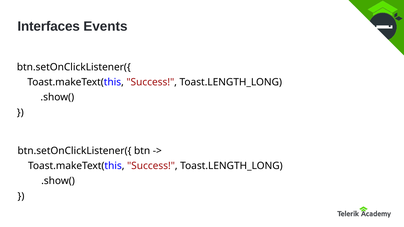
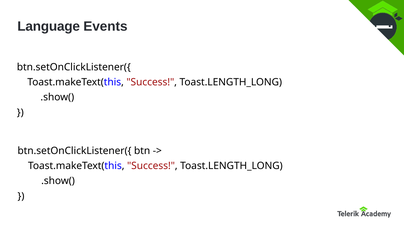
Interfaces: Interfaces -> Language (49, 26)
